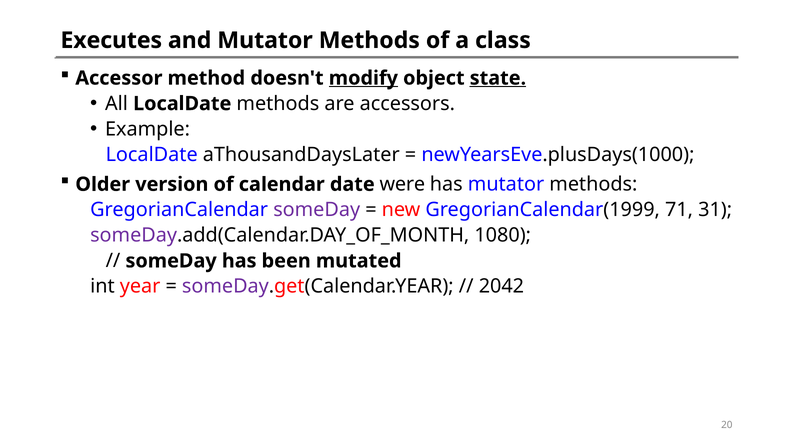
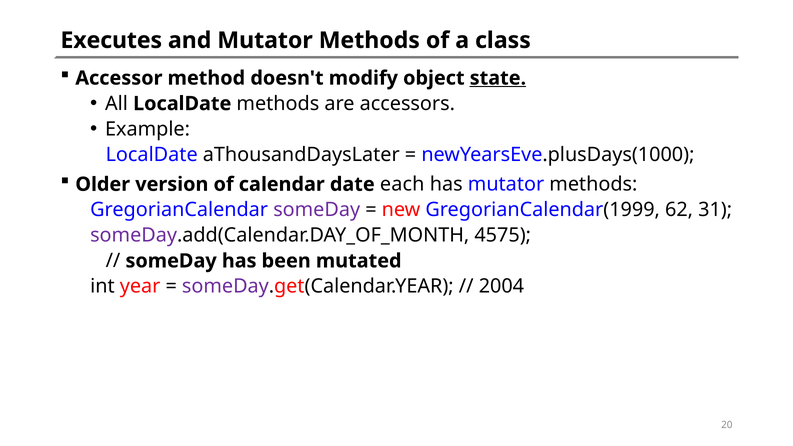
modify underline: present -> none (363, 78)
were: were -> each (402, 184)
71: 71 -> 62 (679, 210)
1080: 1080 -> 4575 (503, 235)
2042: 2042 -> 2004 (501, 286)
